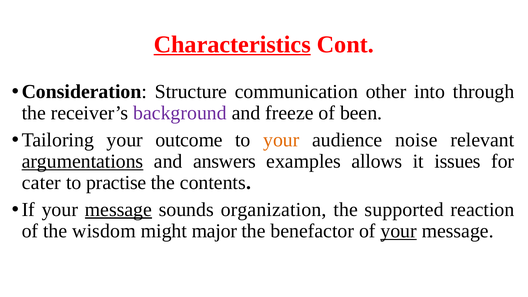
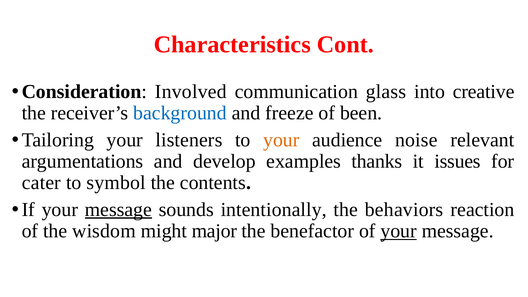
Characteristics underline: present -> none (232, 44)
Structure: Structure -> Involved (191, 92)
other: other -> glass (386, 92)
through: through -> creative (484, 92)
background colour: purple -> blue (180, 113)
outcome: outcome -> listeners (189, 140)
argumentations underline: present -> none (82, 161)
answers: answers -> develop (224, 161)
allows: allows -> thanks (377, 161)
practise: practise -> symbol (116, 183)
organization: organization -> intentionally (274, 210)
supported: supported -> behaviors (404, 210)
